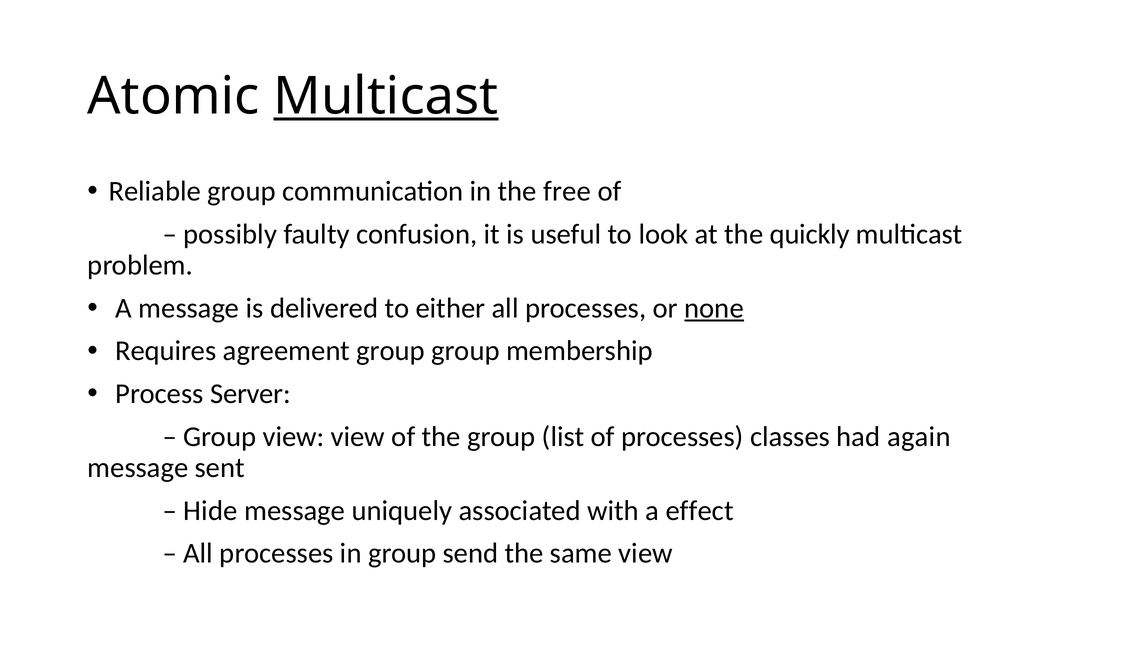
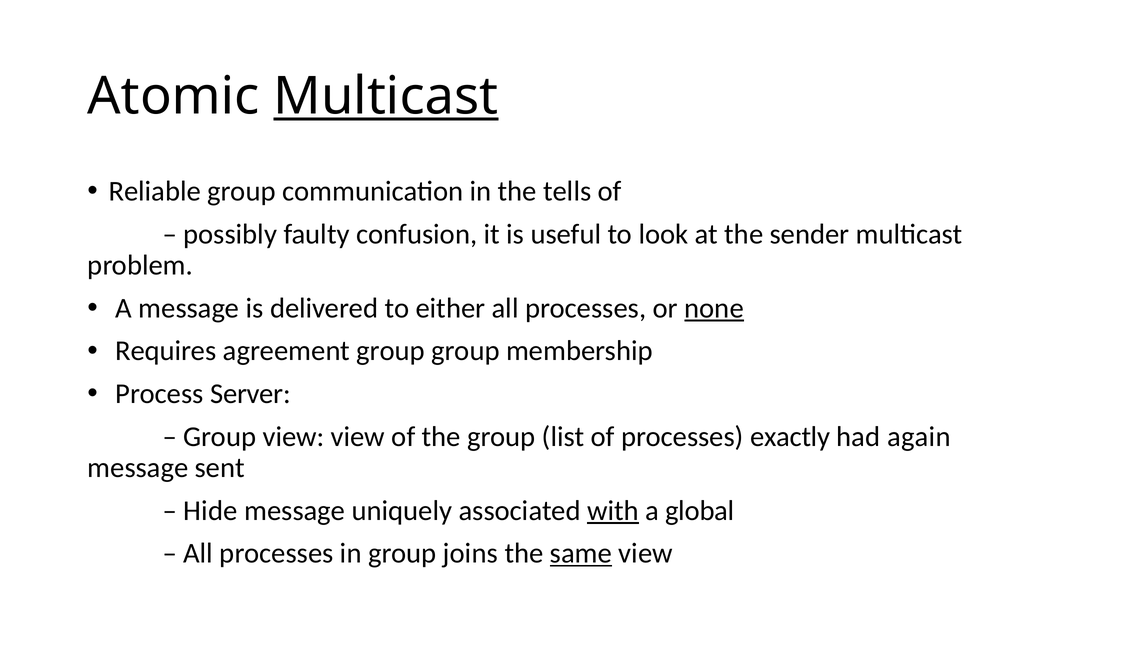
free: free -> tells (567, 191)
quickly: quickly -> sender (810, 234)
classes: classes -> exactly (790, 437)
with underline: none -> present (613, 511)
effect: effect -> global (700, 511)
send: send -> joins (470, 554)
same underline: none -> present (581, 554)
